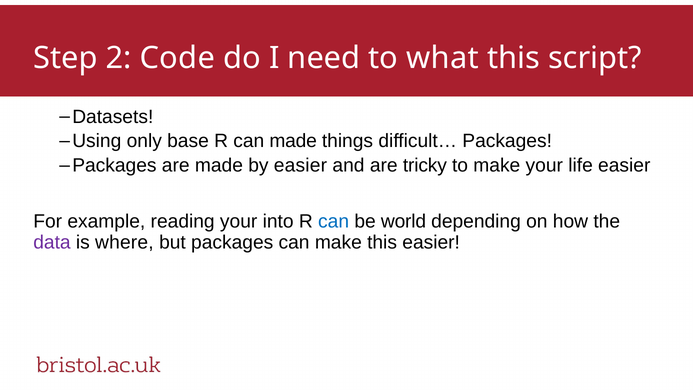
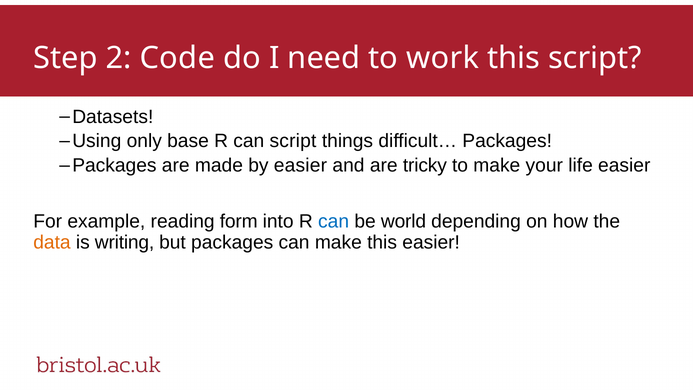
what: what -> work (443, 58)
can made: made -> script (293, 141)
reading your: your -> form (239, 221)
data colour: purple -> orange (52, 242)
where: where -> writing (125, 242)
